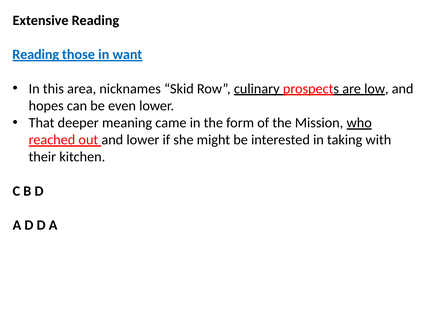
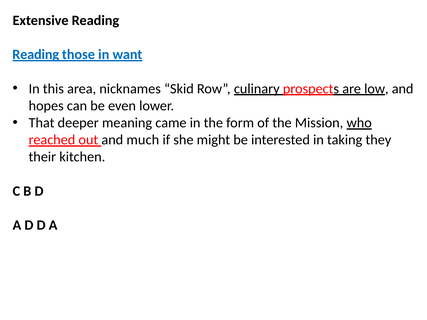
and lower: lower -> much (143, 140)
with: with -> they (378, 140)
